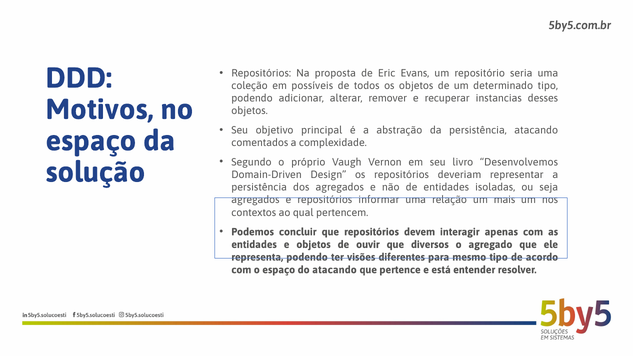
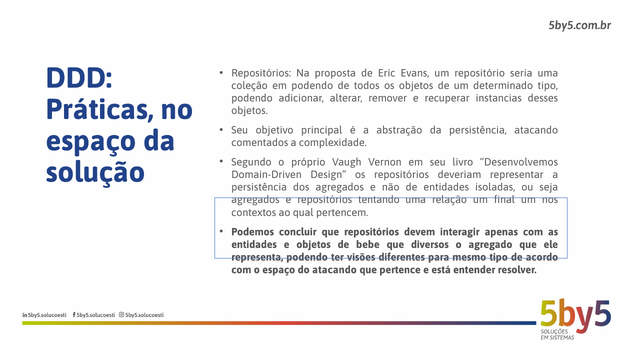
em possíveis: possíveis -> podendo (312, 86)
Motivos: Motivos -> Práticas (100, 109)
informar: informar -> tentando (379, 200)
mais: mais -> final (504, 200)
ouvir: ouvir -> bebe (368, 245)
